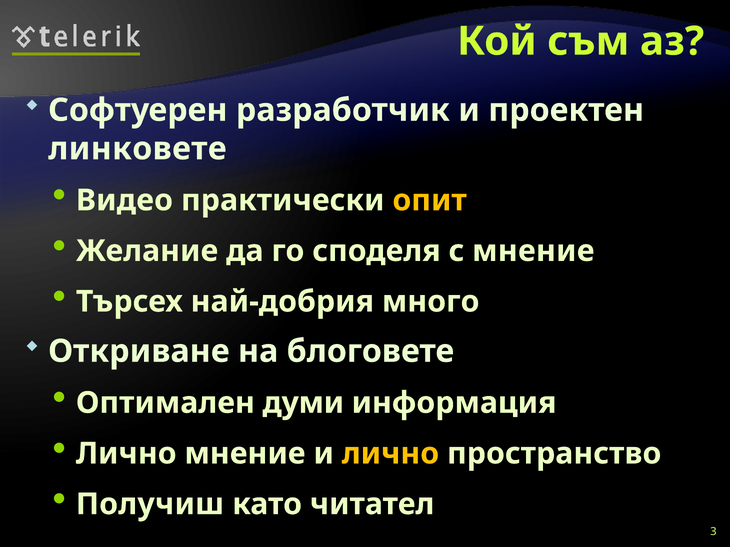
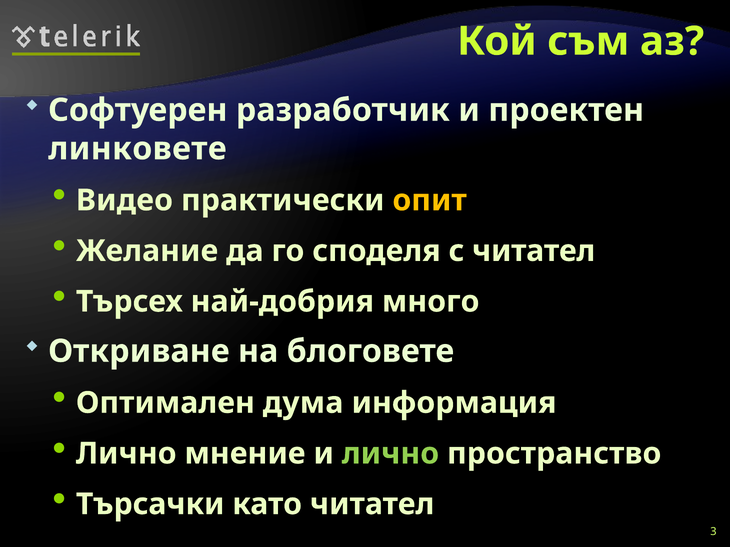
с мнение: мнение -> читател (534, 251)
думи: думи -> дума (303, 403)
лично colour: yellow -> light green (390, 454)
Получиш: Получиш -> Търсачки (150, 505)
